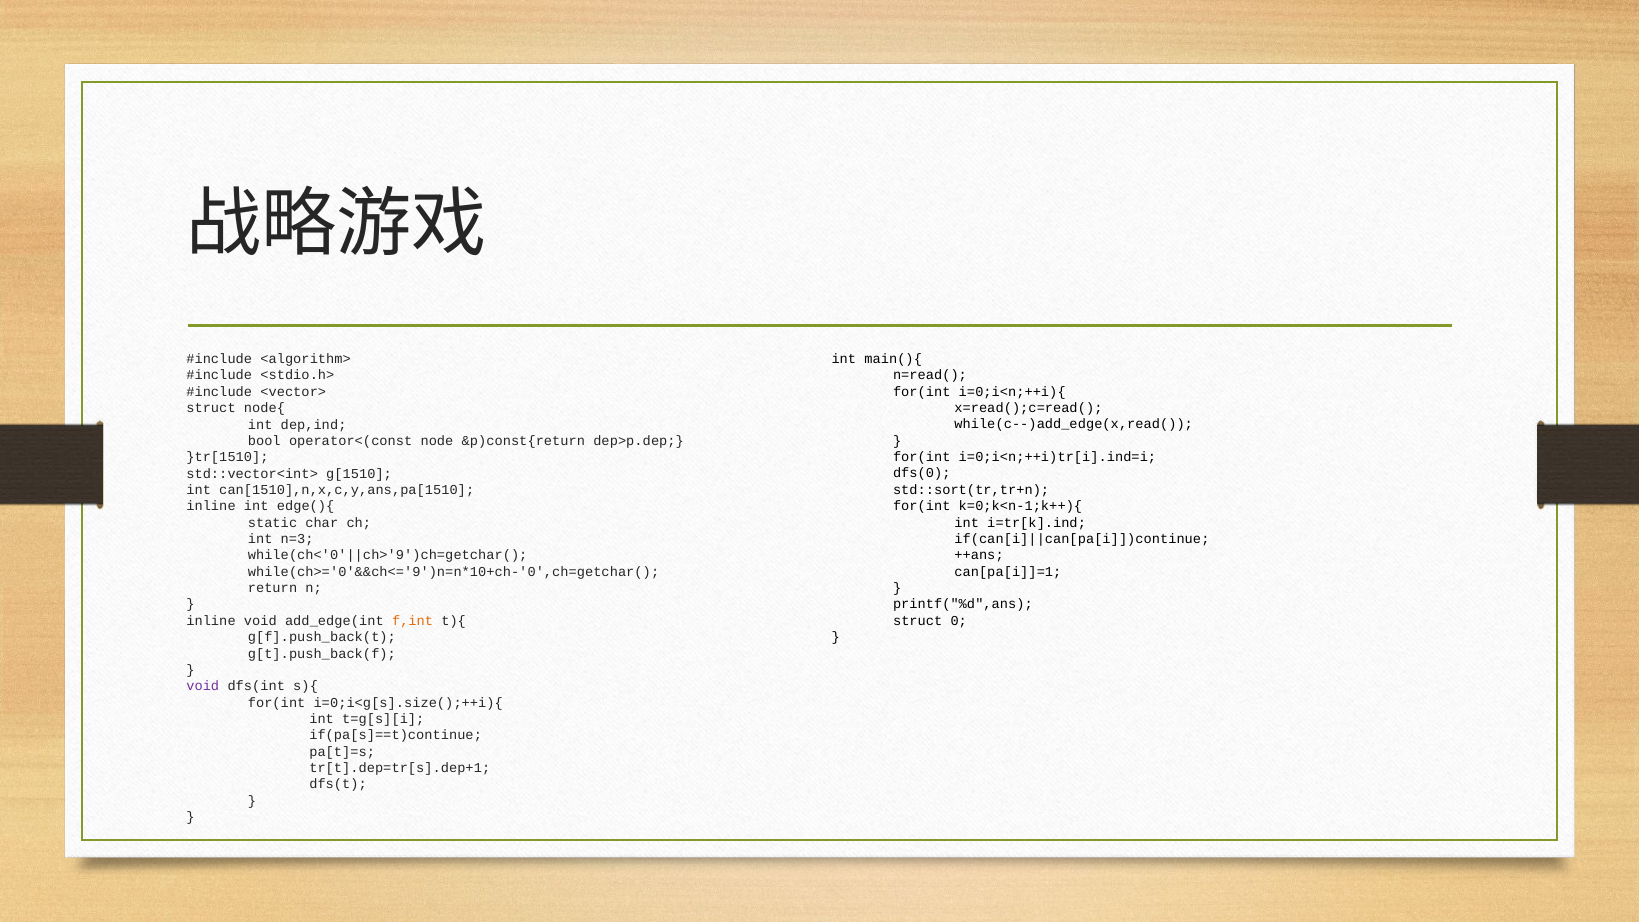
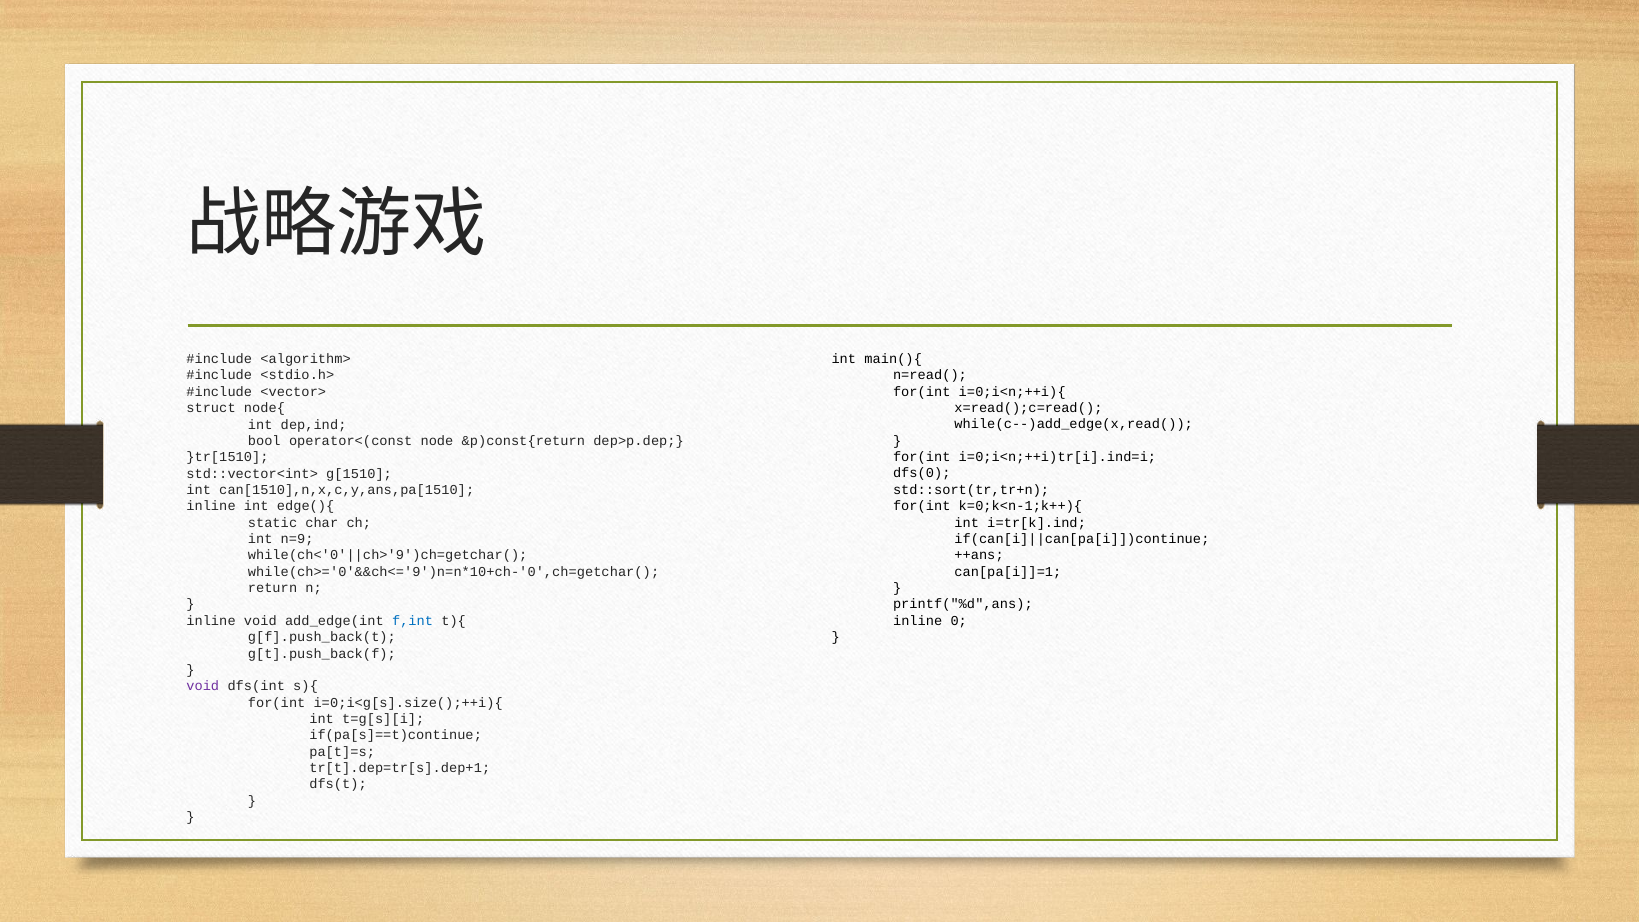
n=3: n=3 -> n=9 (297, 539)
f,int colour: orange -> blue (413, 621)
struct: struct -> inline (918, 621)
